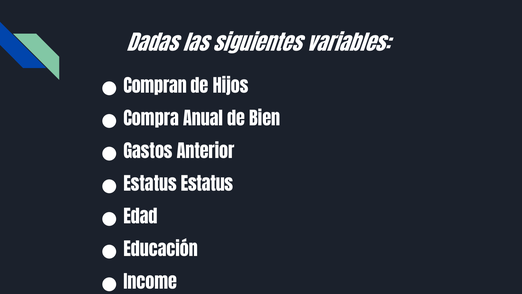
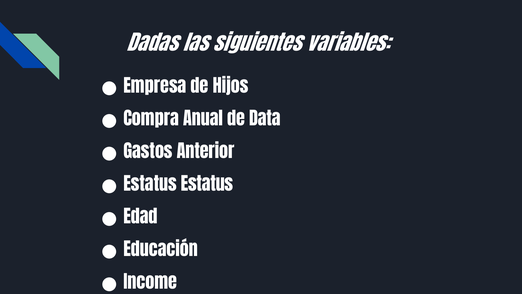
Compran: Compran -> Empresa (155, 87)
Bien: Bien -> Data (265, 119)
